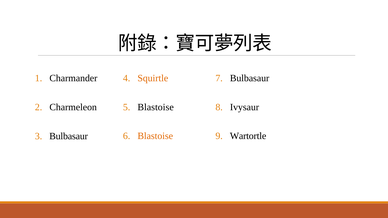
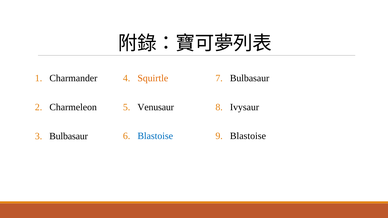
Blastoise: Blastoise -> Venusaur (156, 107)
Blastoise colour: orange -> blue (155, 136)
Wartortle: Wartortle -> Blastoise (248, 136)
